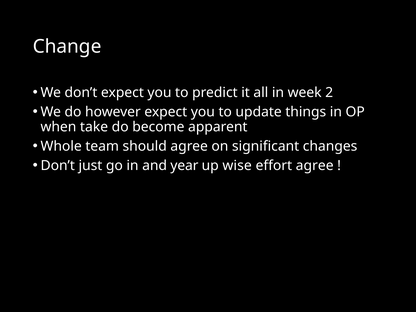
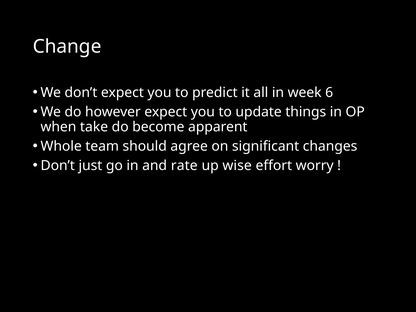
2: 2 -> 6 (329, 93)
year: year -> rate (184, 165)
effort agree: agree -> worry (315, 165)
